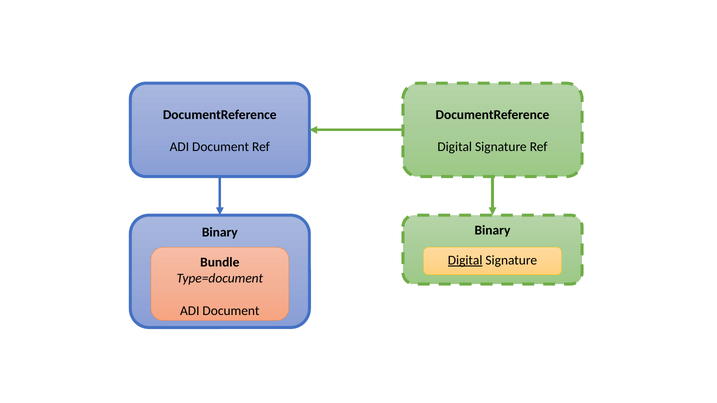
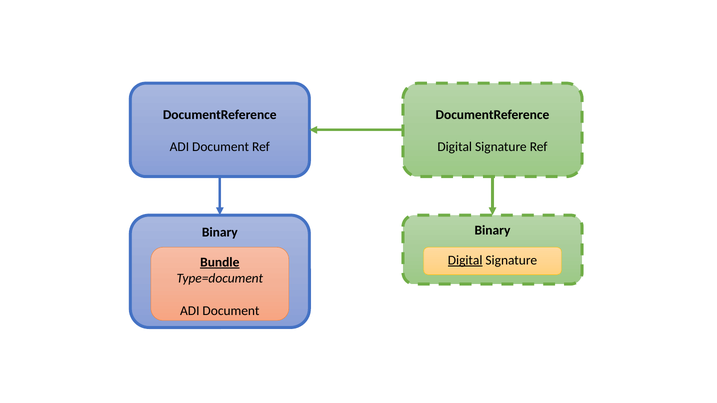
Bundle underline: none -> present (220, 263)
